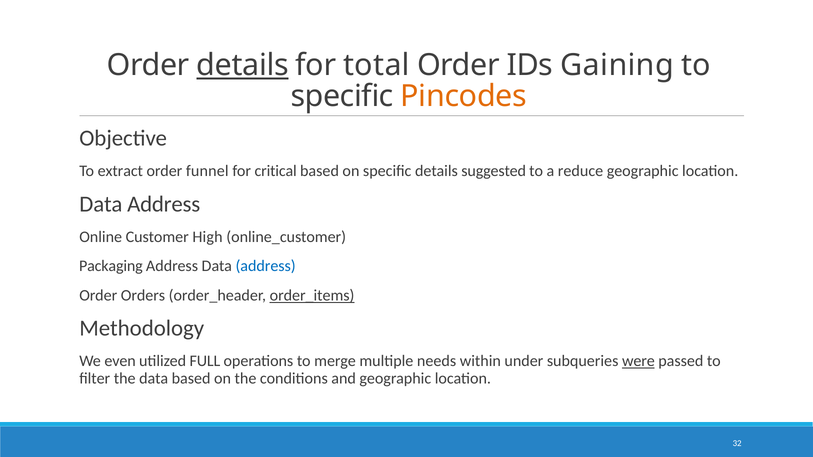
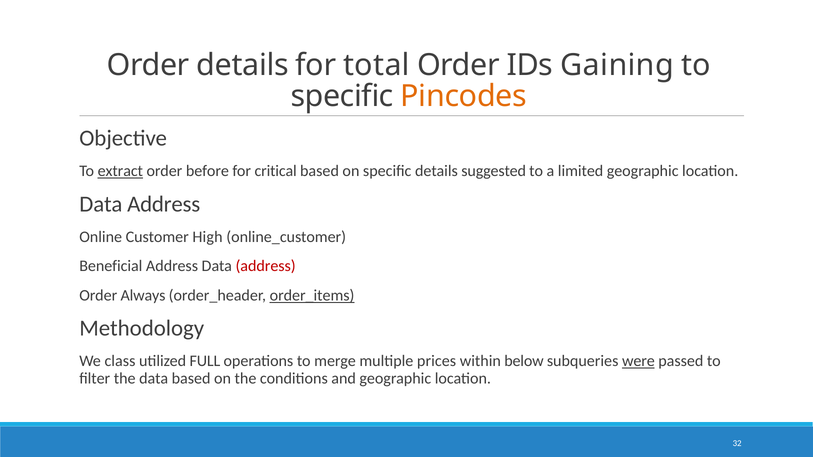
details underline: present -> none (243, 65)
extract underline: none -> present (120, 171)
funnel: funnel -> before (207, 171)
reduce: reduce -> limited (581, 171)
Packaging: Packaging -> Beneficial (111, 266)
address colour: blue -> red (266, 266)
Orders: Orders -> Always (143, 296)
even: even -> class (120, 361)
needs: needs -> prices (437, 361)
under: under -> below (524, 361)
